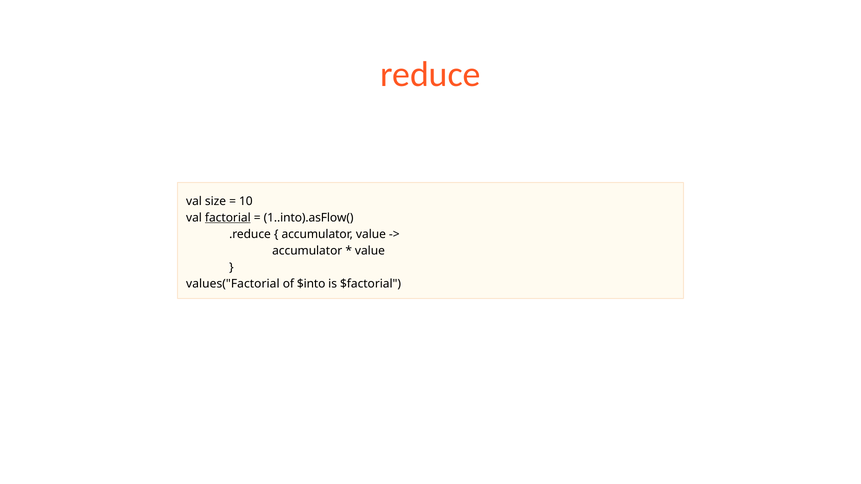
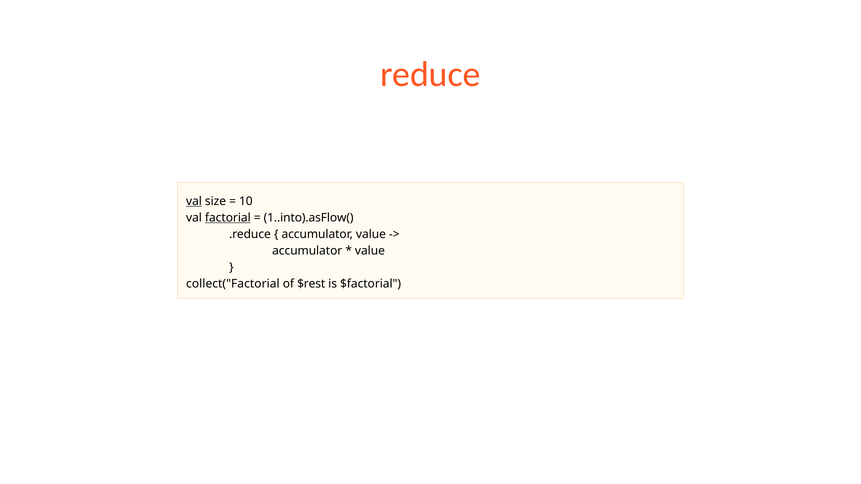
val underline: none -> present (194, 201)
values("Factorial: values("Factorial -> collect("Factorial (233, 284)
$into: $into -> $rest (311, 284)
